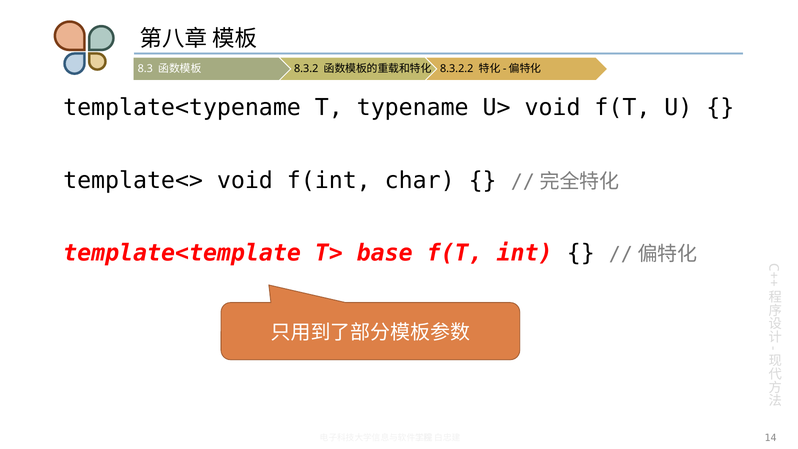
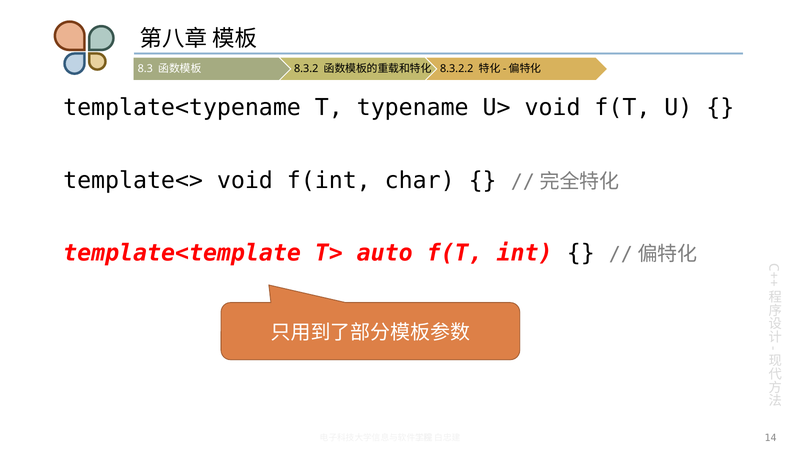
base: base -> auto (385, 253)
